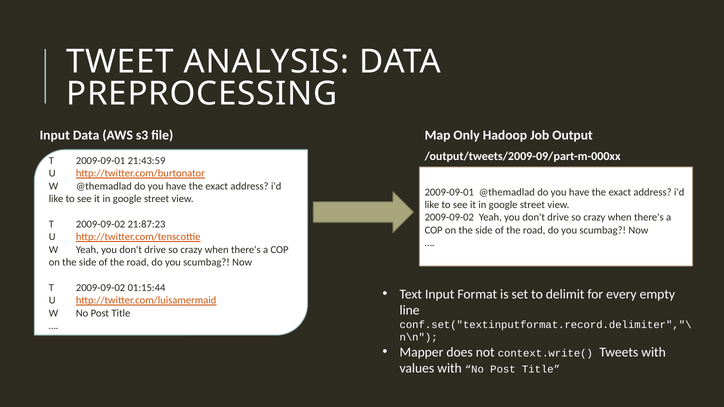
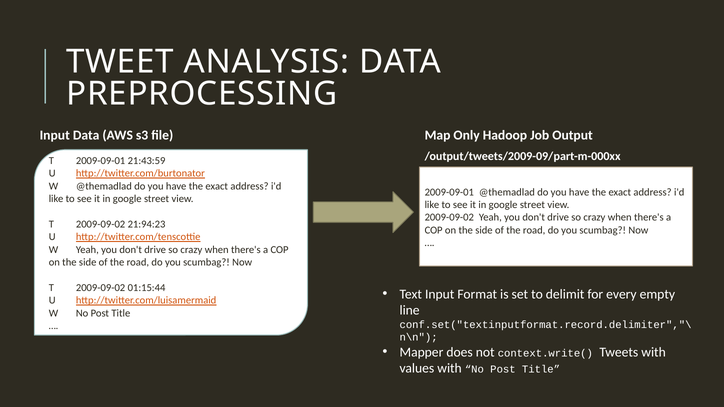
21:87:23: 21:87:23 -> 21:94:23 (147, 224)
